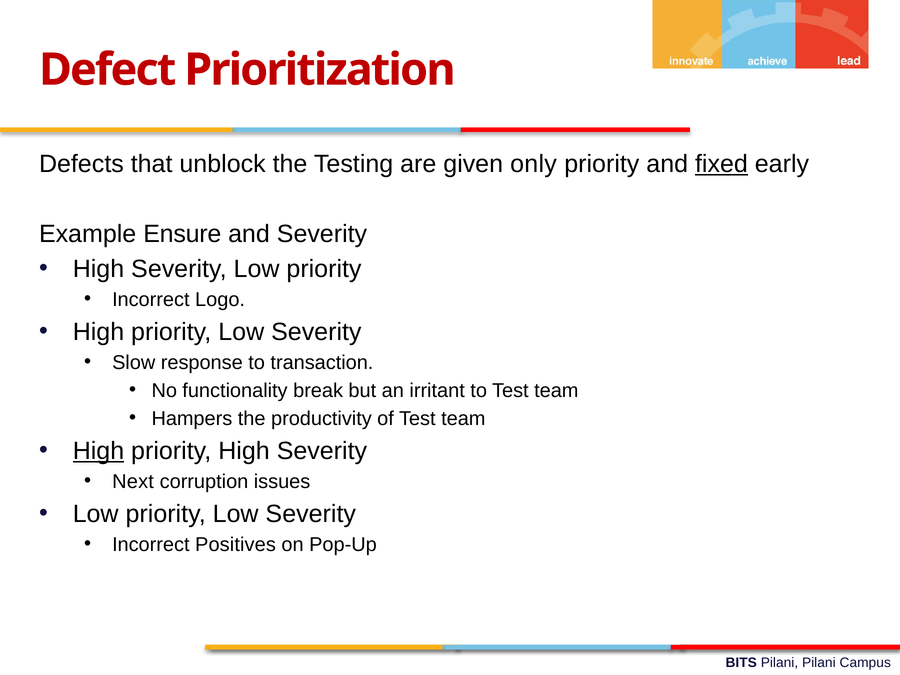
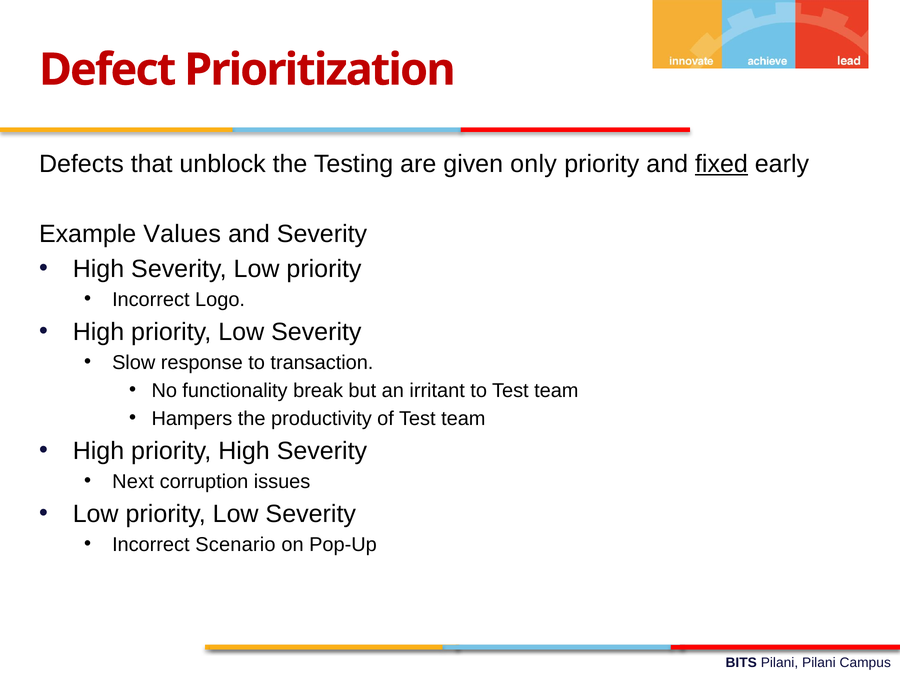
Ensure: Ensure -> Values (182, 234)
High underline: present -> none (98, 451)
Positives: Positives -> Scenario (235, 544)
